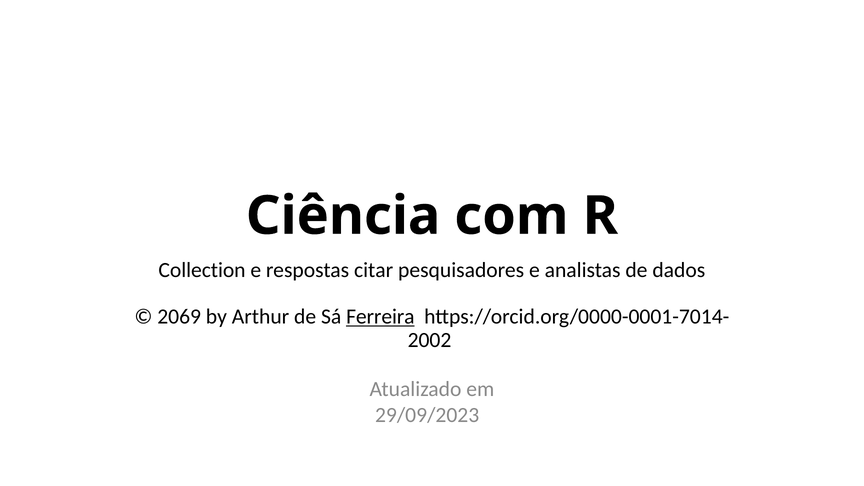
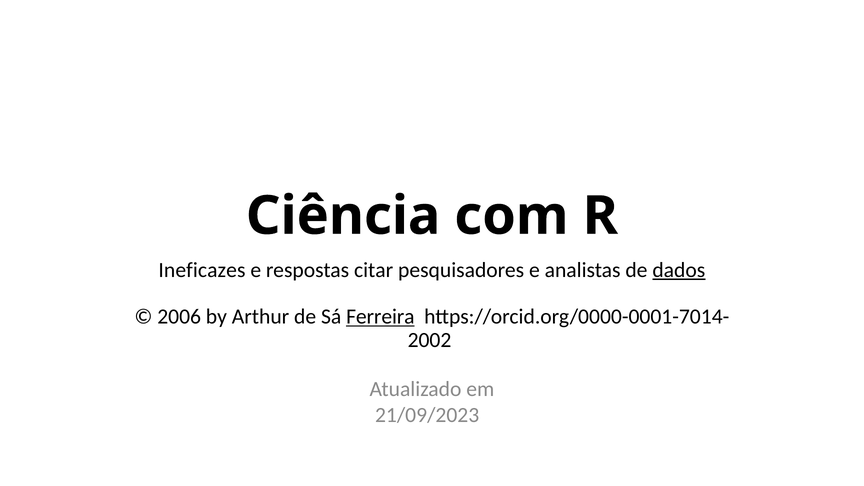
Collection: Collection -> Ineficazes (202, 270)
dados underline: none -> present (679, 270)
2069: 2069 -> 2006 (179, 317)
29/09/2023: 29/09/2023 -> 21/09/2023 (427, 415)
